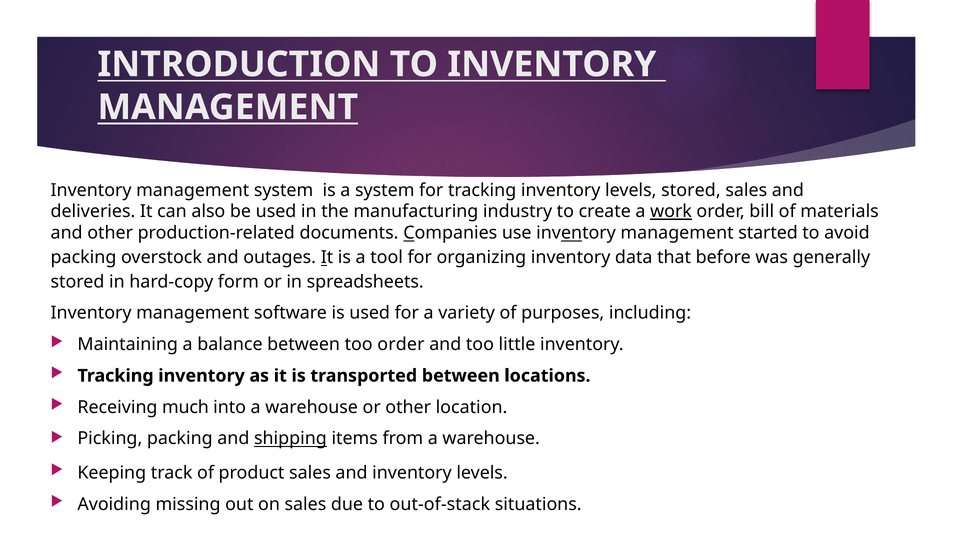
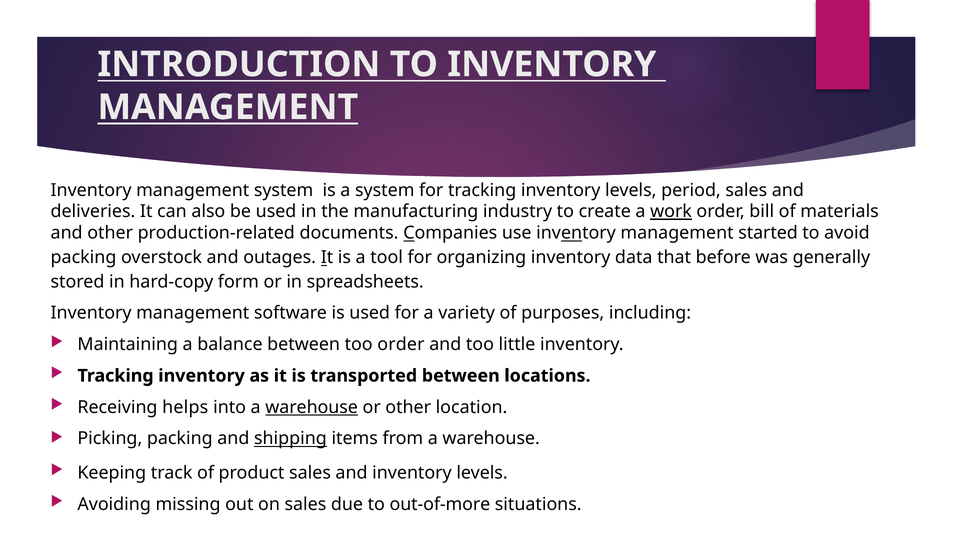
levels stored: stored -> period (691, 190)
much: much -> helps (185, 407)
warehouse underline: none -> present (312, 407)
out-of-stack: out-of-stack -> out-of-more (440, 504)
